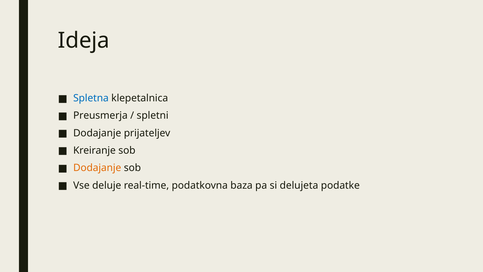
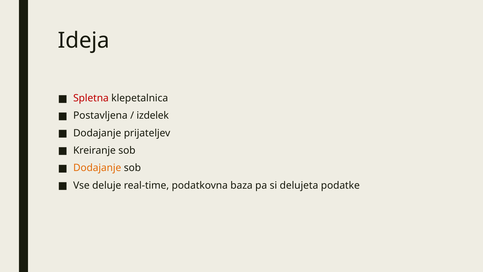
Spletna colour: blue -> red (91, 98)
Preusmerja: Preusmerja -> Postavljena (100, 116)
spletni: spletni -> izdelek (153, 116)
